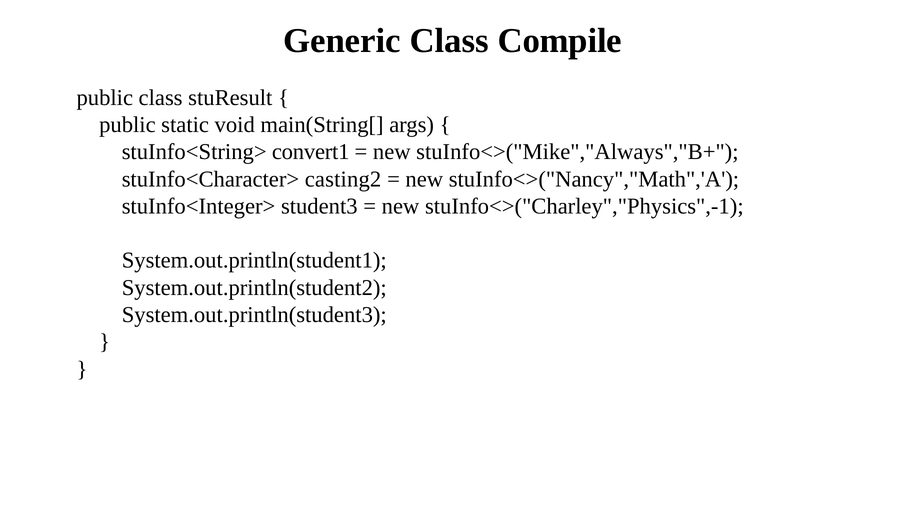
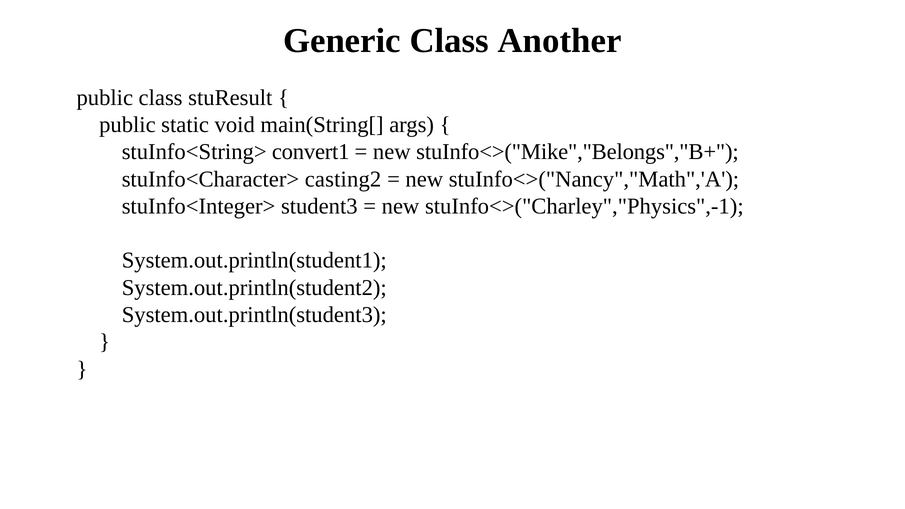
Compile: Compile -> Another (560, 41)
stuInfo<>("Mike","Always","B+: stuInfo<>("Mike","Always","B+ -> stuInfo<>("Mike","Belongs","B+ (577, 152)
